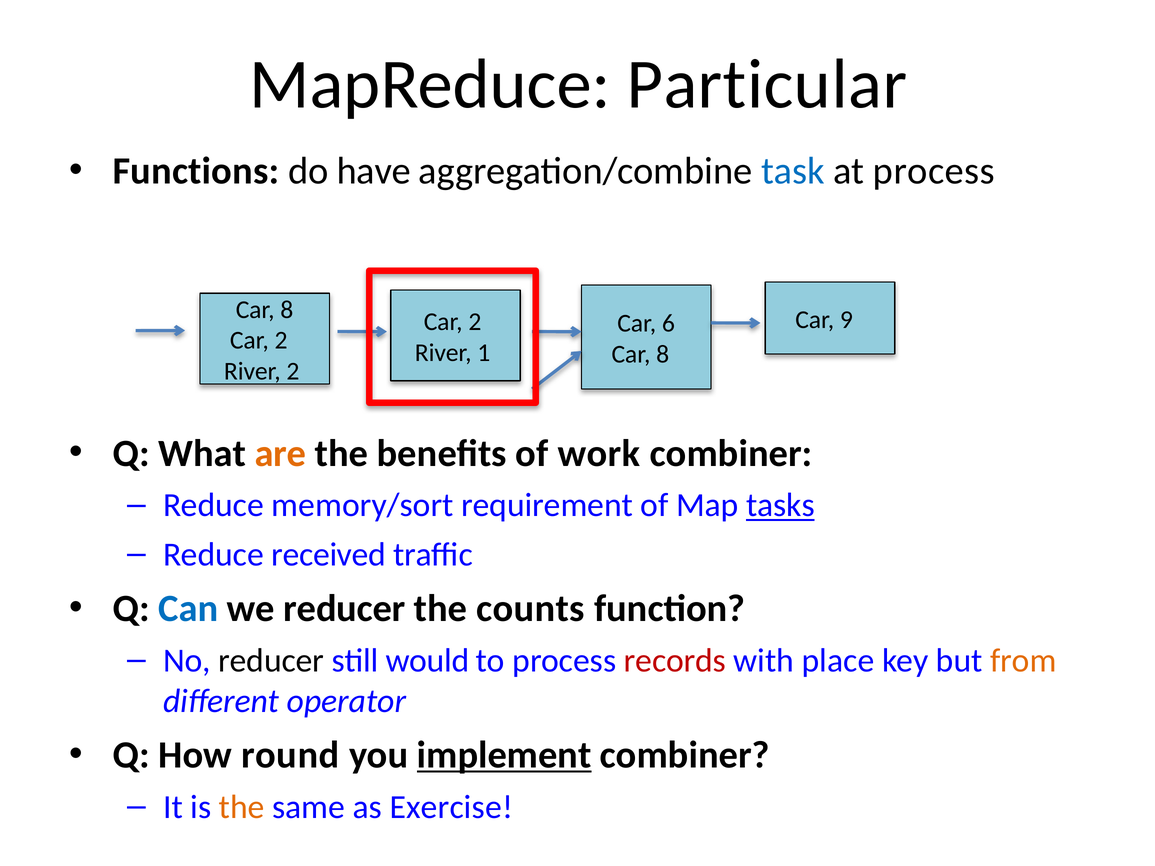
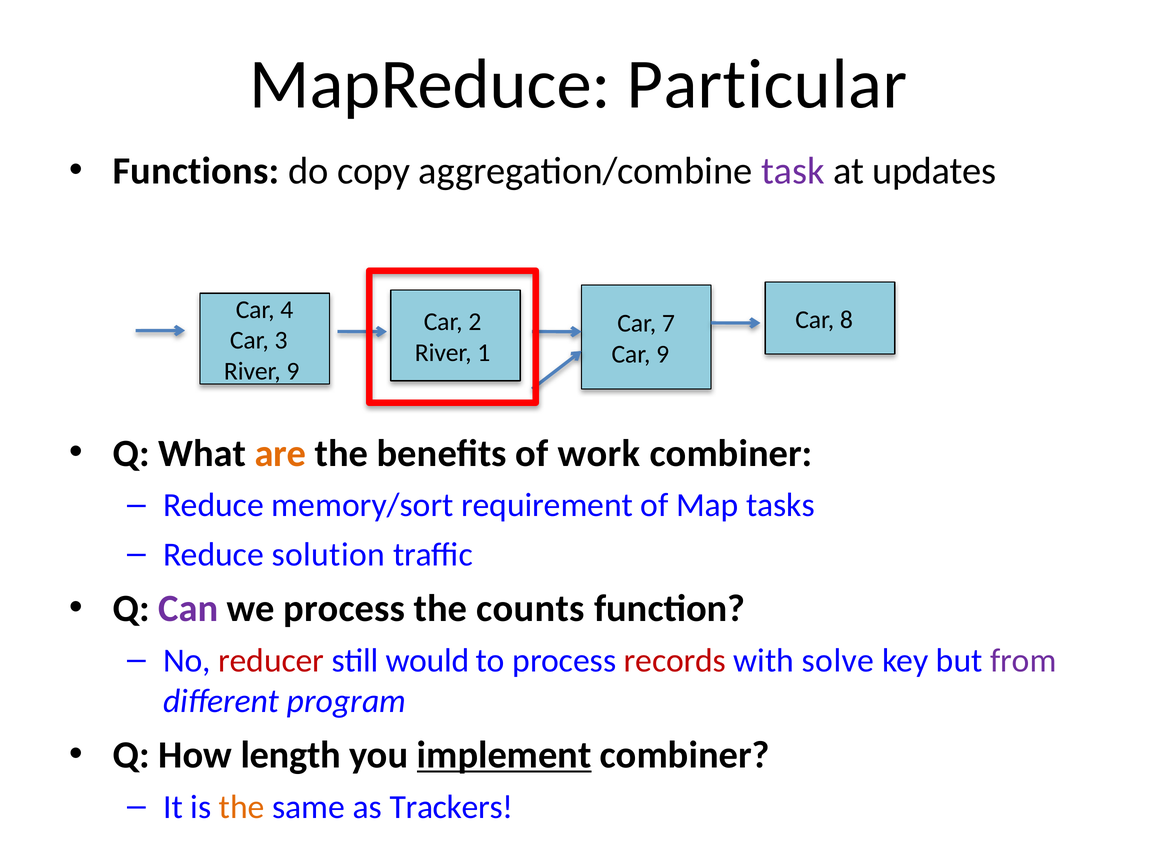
have: have -> copy (374, 171)
task colour: blue -> purple (793, 171)
at process: process -> updates (934, 171)
8: 8 -> 4 (287, 310)
9: 9 -> 8 (846, 320)
6: 6 -> 7 (668, 323)
2: 2 -> 3 (281, 341)
8: 8 -> 9 (663, 354)
River 2: 2 -> 9 (293, 371)
tasks underline: present -> none (780, 505)
received: received -> solution (328, 555)
Can colour: blue -> purple (188, 609)
we reducer: reducer -> process (344, 609)
reducer colour: black -> red (271, 661)
place: place -> solve (838, 661)
from colour: orange -> purple (1023, 661)
operator: operator -> program (346, 701)
round: round -> length (291, 755)
Exercise: Exercise -> Trackers (452, 807)
